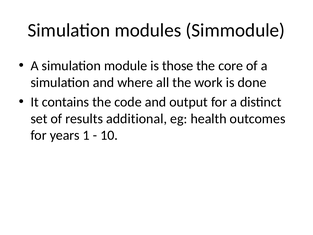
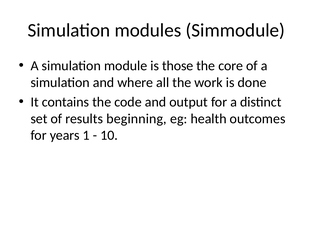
additional: additional -> beginning (137, 119)
